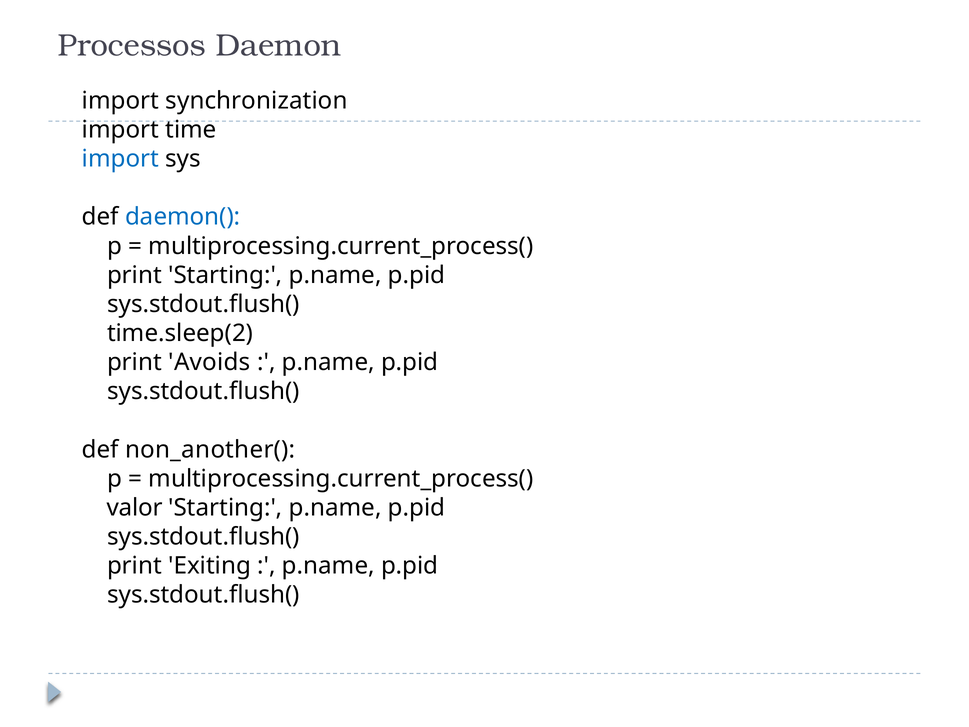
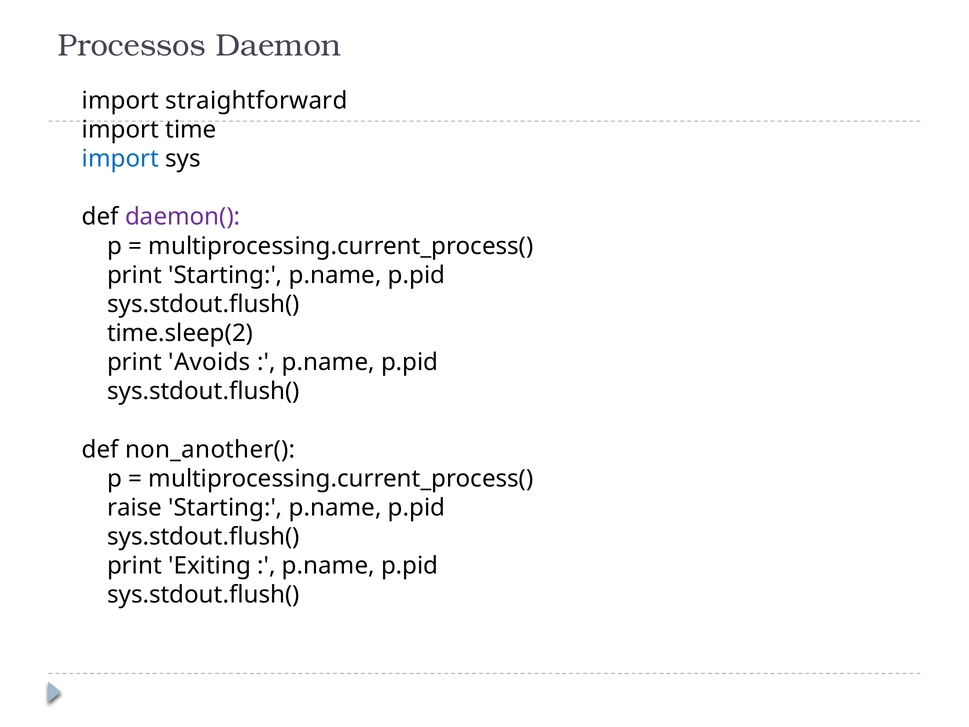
synchronization: synchronization -> straightforward (256, 101)
daemon( colour: blue -> purple (183, 217)
valor: valor -> raise (135, 508)
